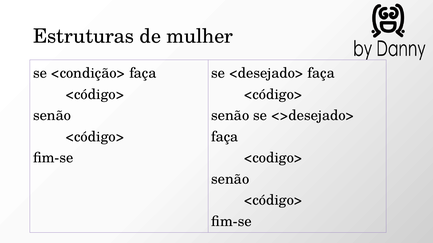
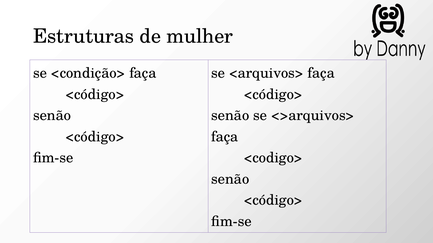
<desejado>: <desejado> -> <arquivos> (266, 73)
<>desejado>: <>desejado> -> <>arquivos> (313, 116)
